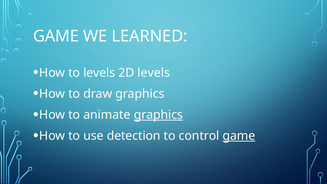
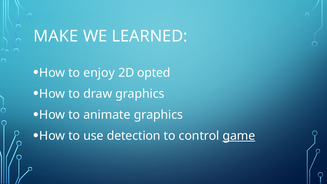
GAME: GAME -> MAKE (56, 36)
to levels: levels -> enjoy (99, 73)
2D levels: levels -> opted (154, 73)
graphics underline: present -> none (158, 115)
